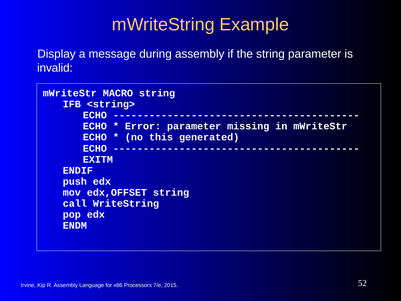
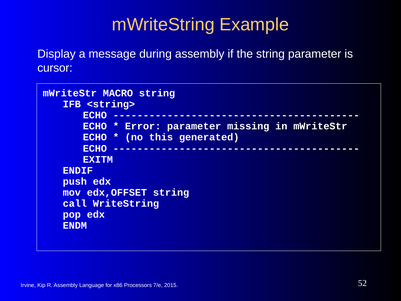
invalid: invalid -> cursor (55, 68)
